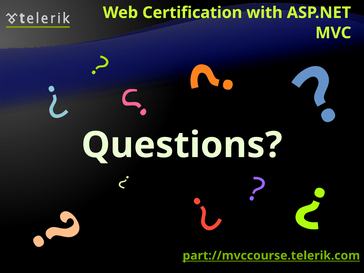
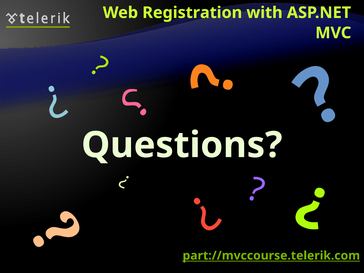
Certification: Certification -> Registration (192, 13)
